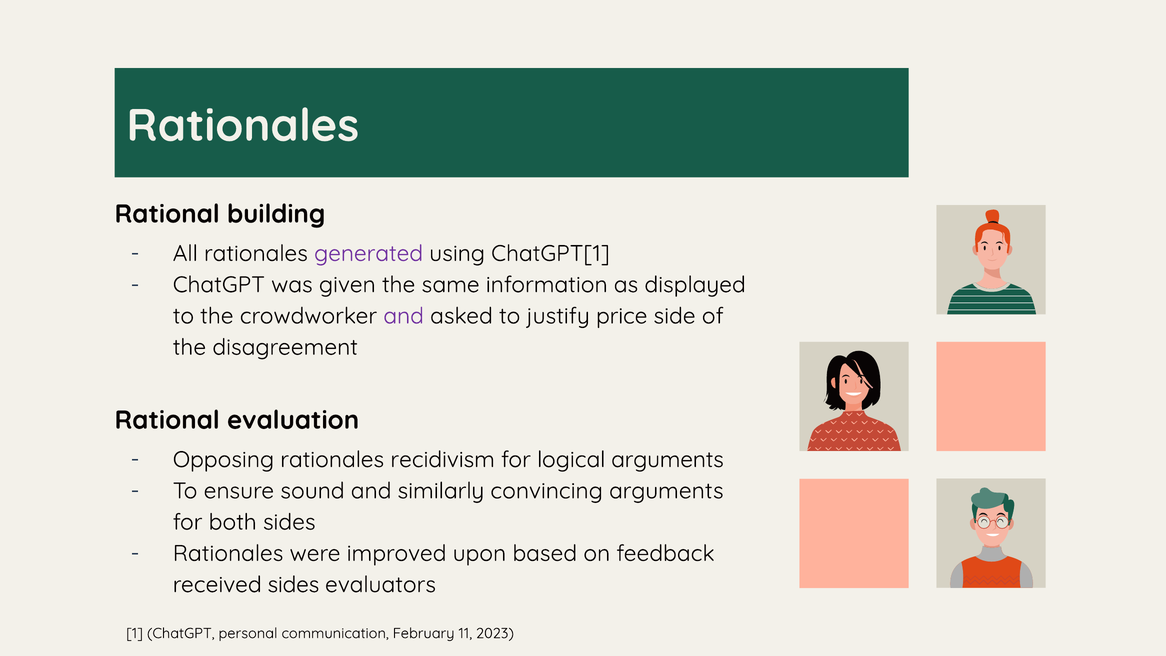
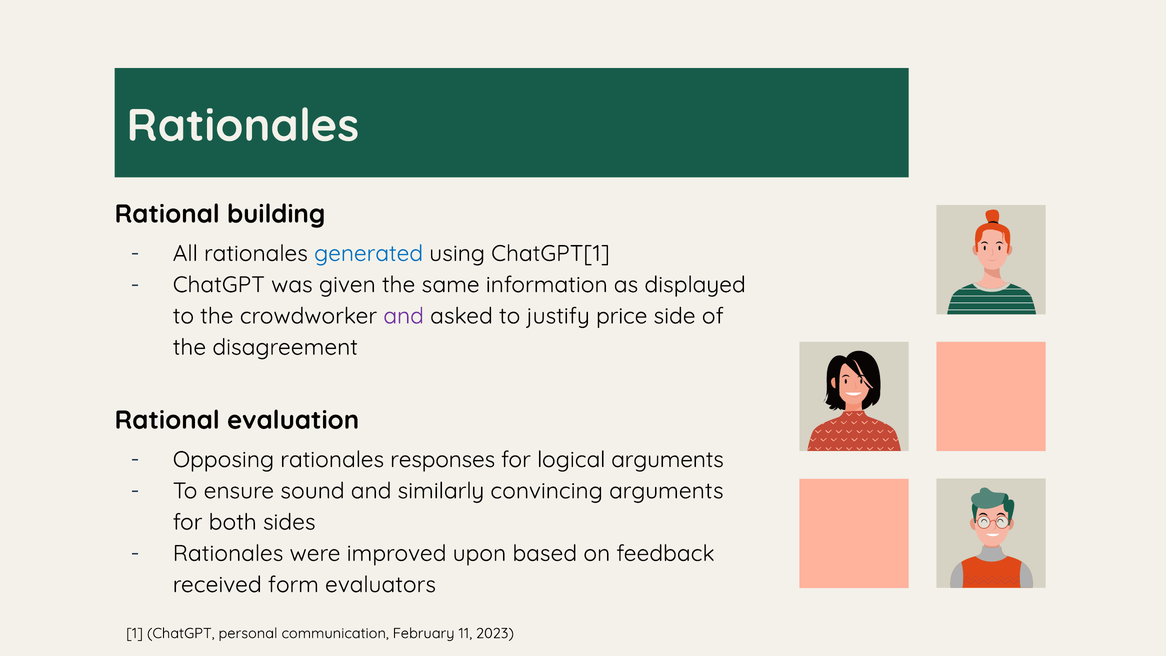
generated colour: purple -> blue (369, 253)
recidivism: recidivism -> responses (443, 460)
received sides: sides -> form (293, 585)
